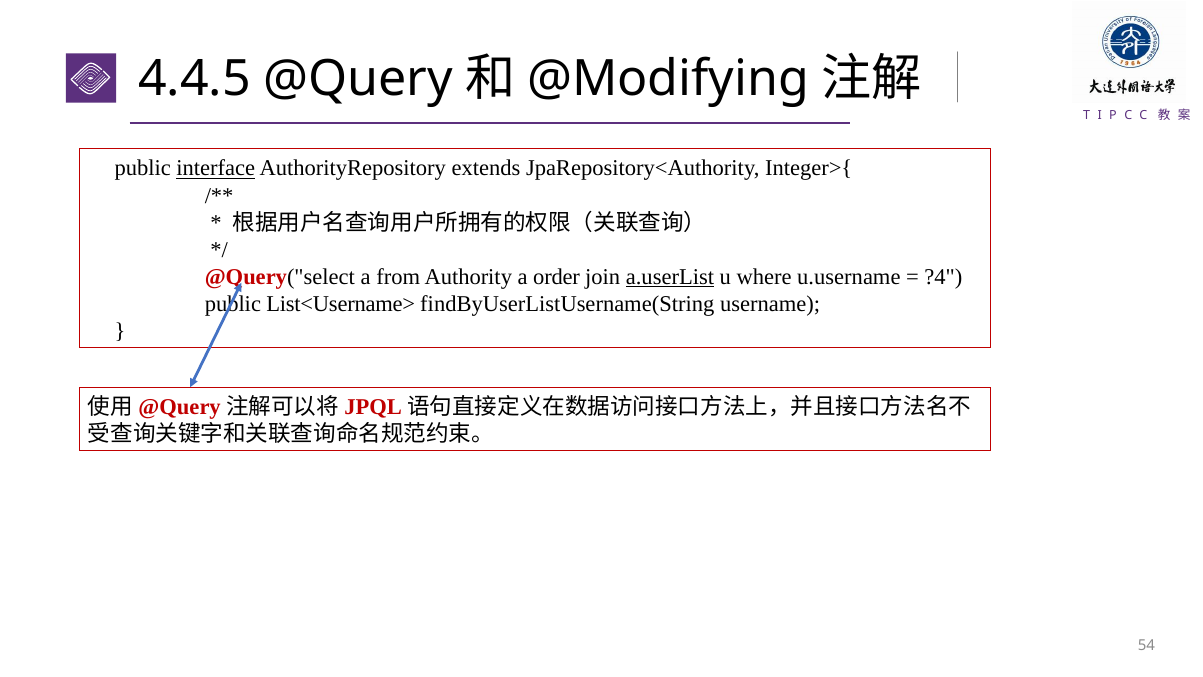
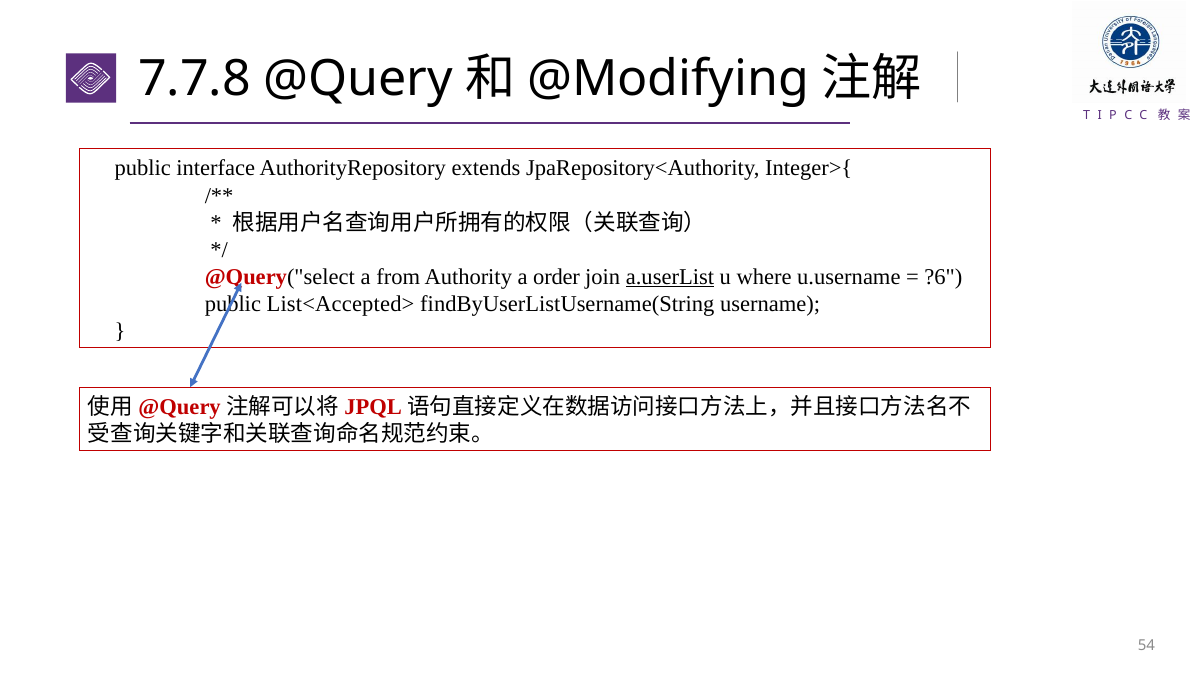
4.4.5: 4.4.5 -> 7.7.8 (194, 79)
interface underline: present -> none (216, 168)
?4: ?4 -> ?6 (943, 277)
List<Username>: List<Username> -> List<Accepted> (341, 304)
